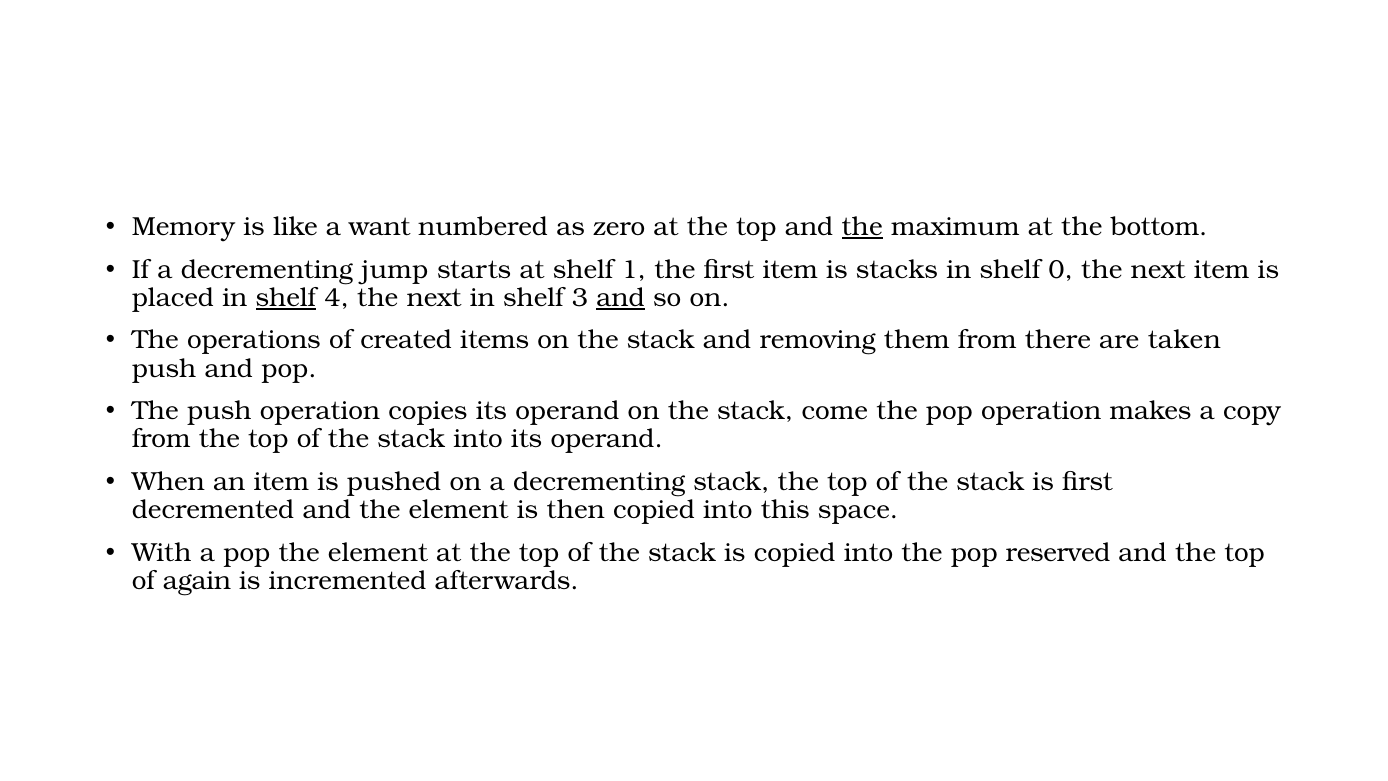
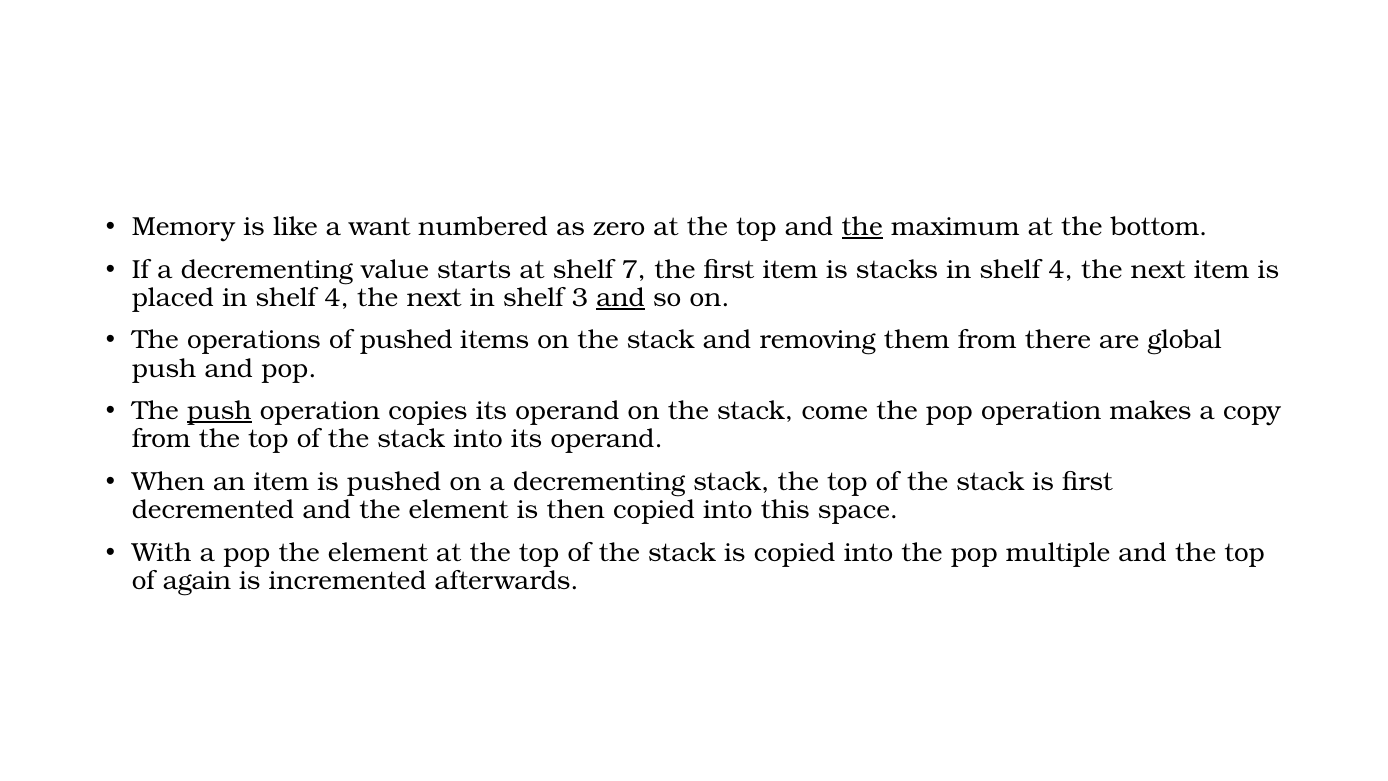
jump: jump -> value (395, 270)
1: 1 -> 7 (634, 270)
0: 0 -> 4 (1061, 270)
shelf underline: present -> none (286, 298)
of created: created -> pushed (406, 340)
taken: taken -> global (1185, 340)
push underline: none -> present (219, 411)
reserved: reserved -> multiple (1058, 552)
